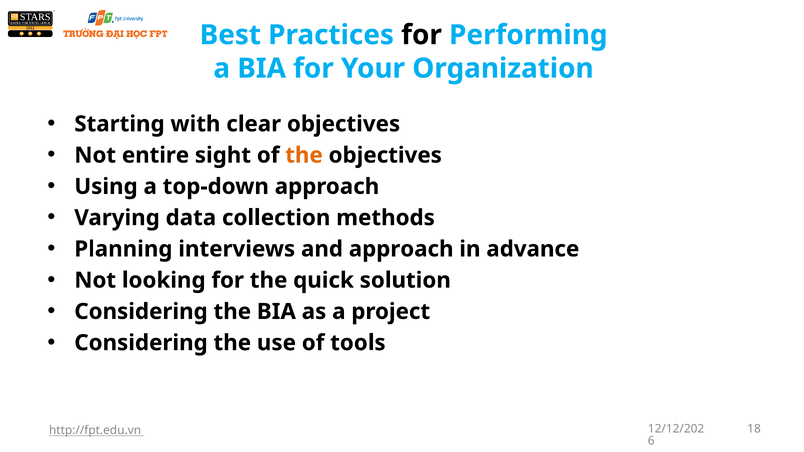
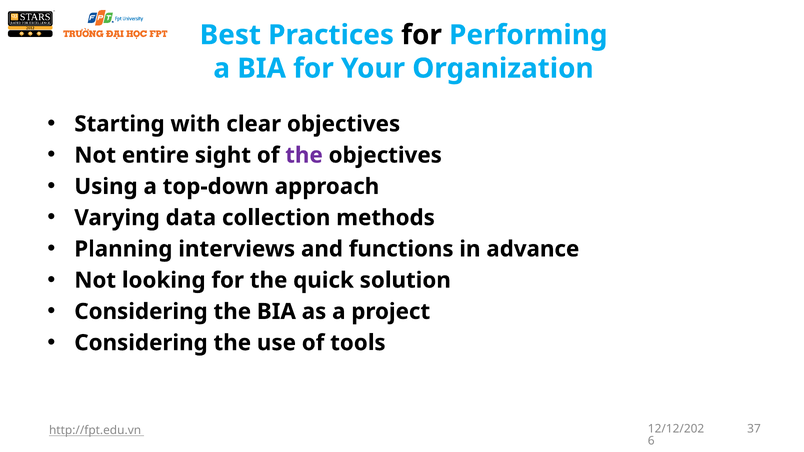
the colour: orange -> purple (304, 155)
and approach: approach -> functions (401, 249)
18: 18 -> 37 (754, 429)
